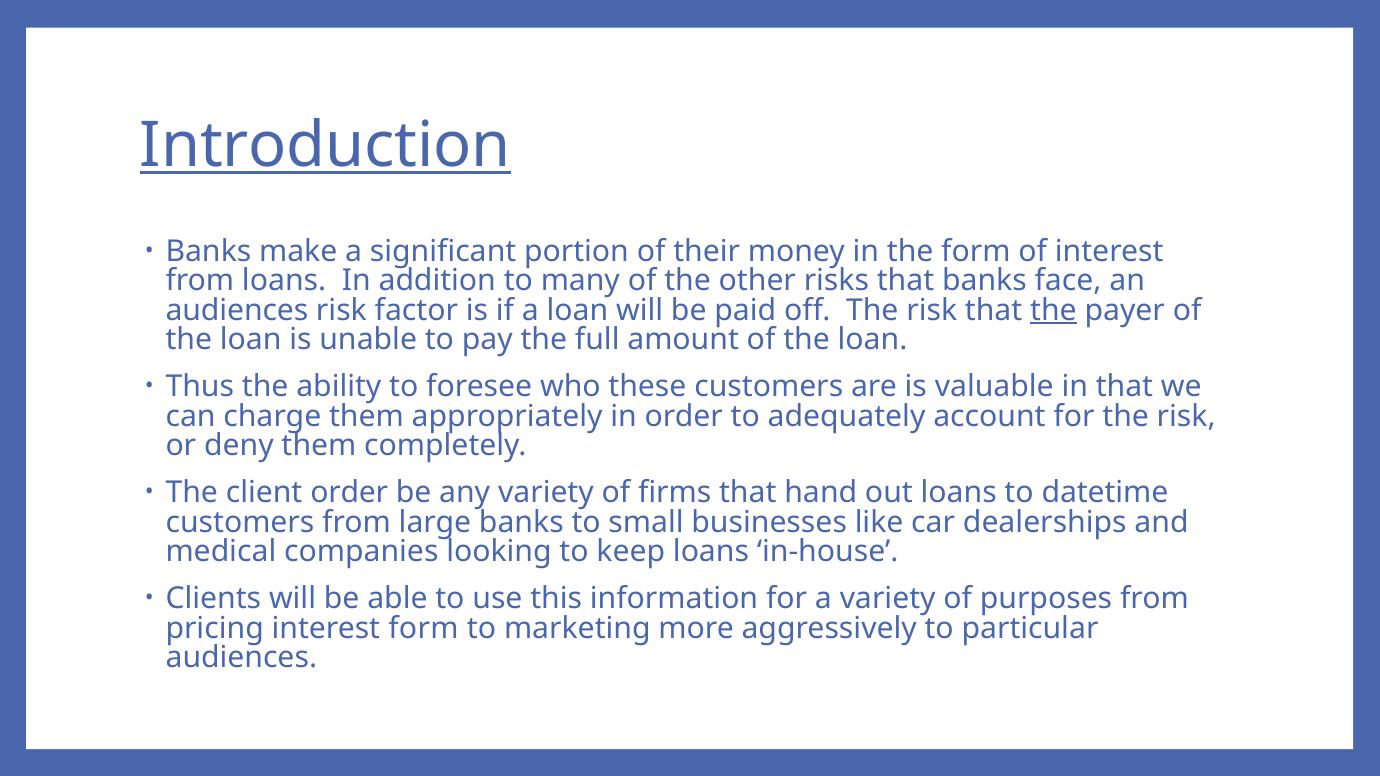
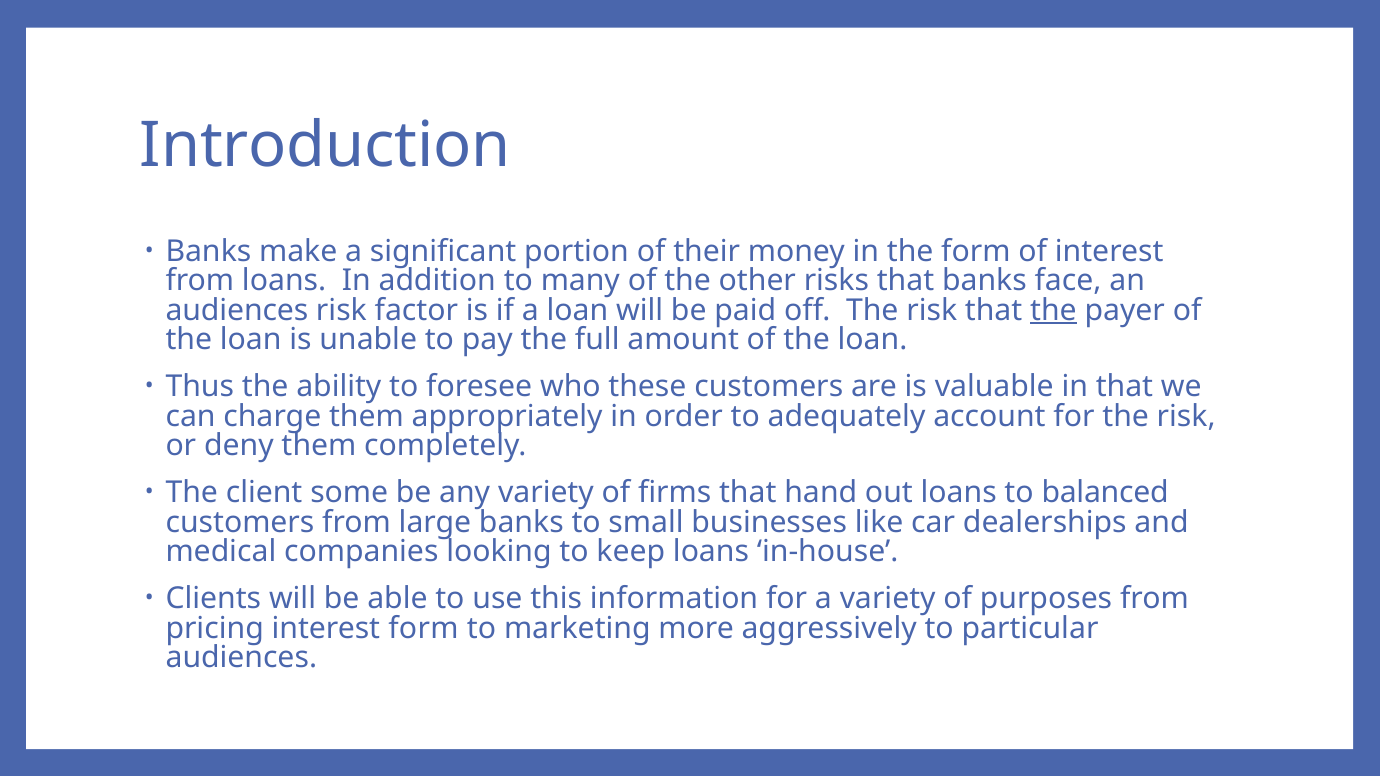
Introduction underline: present -> none (325, 145)
client order: order -> some (349, 493)
datetime: datetime -> balanced (1105, 493)
